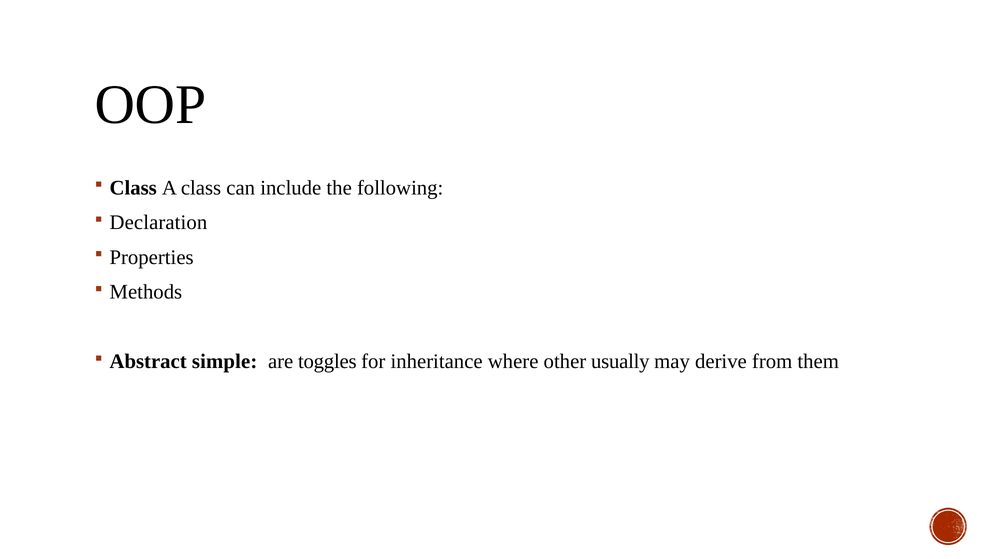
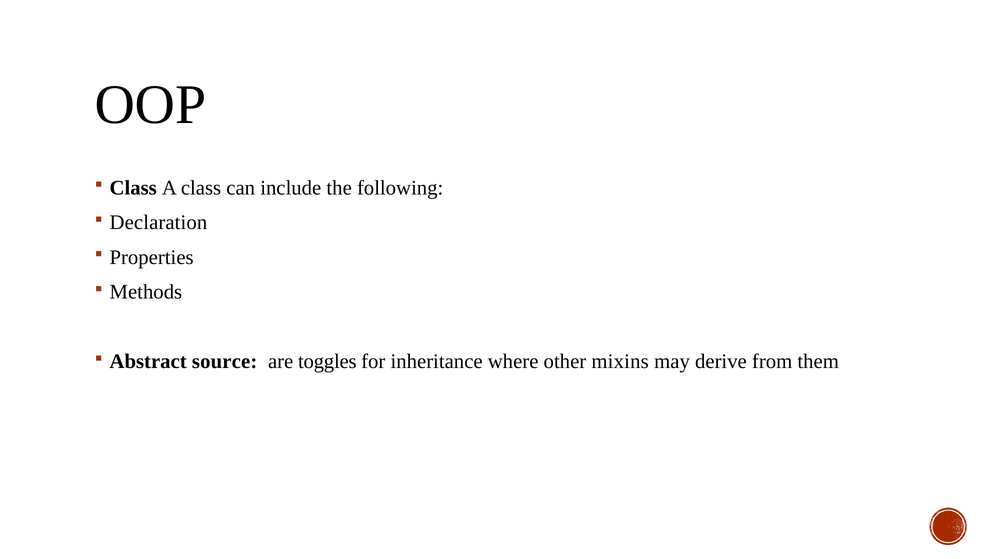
simple: simple -> source (225, 362)
usually: usually -> mixins (620, 362)
